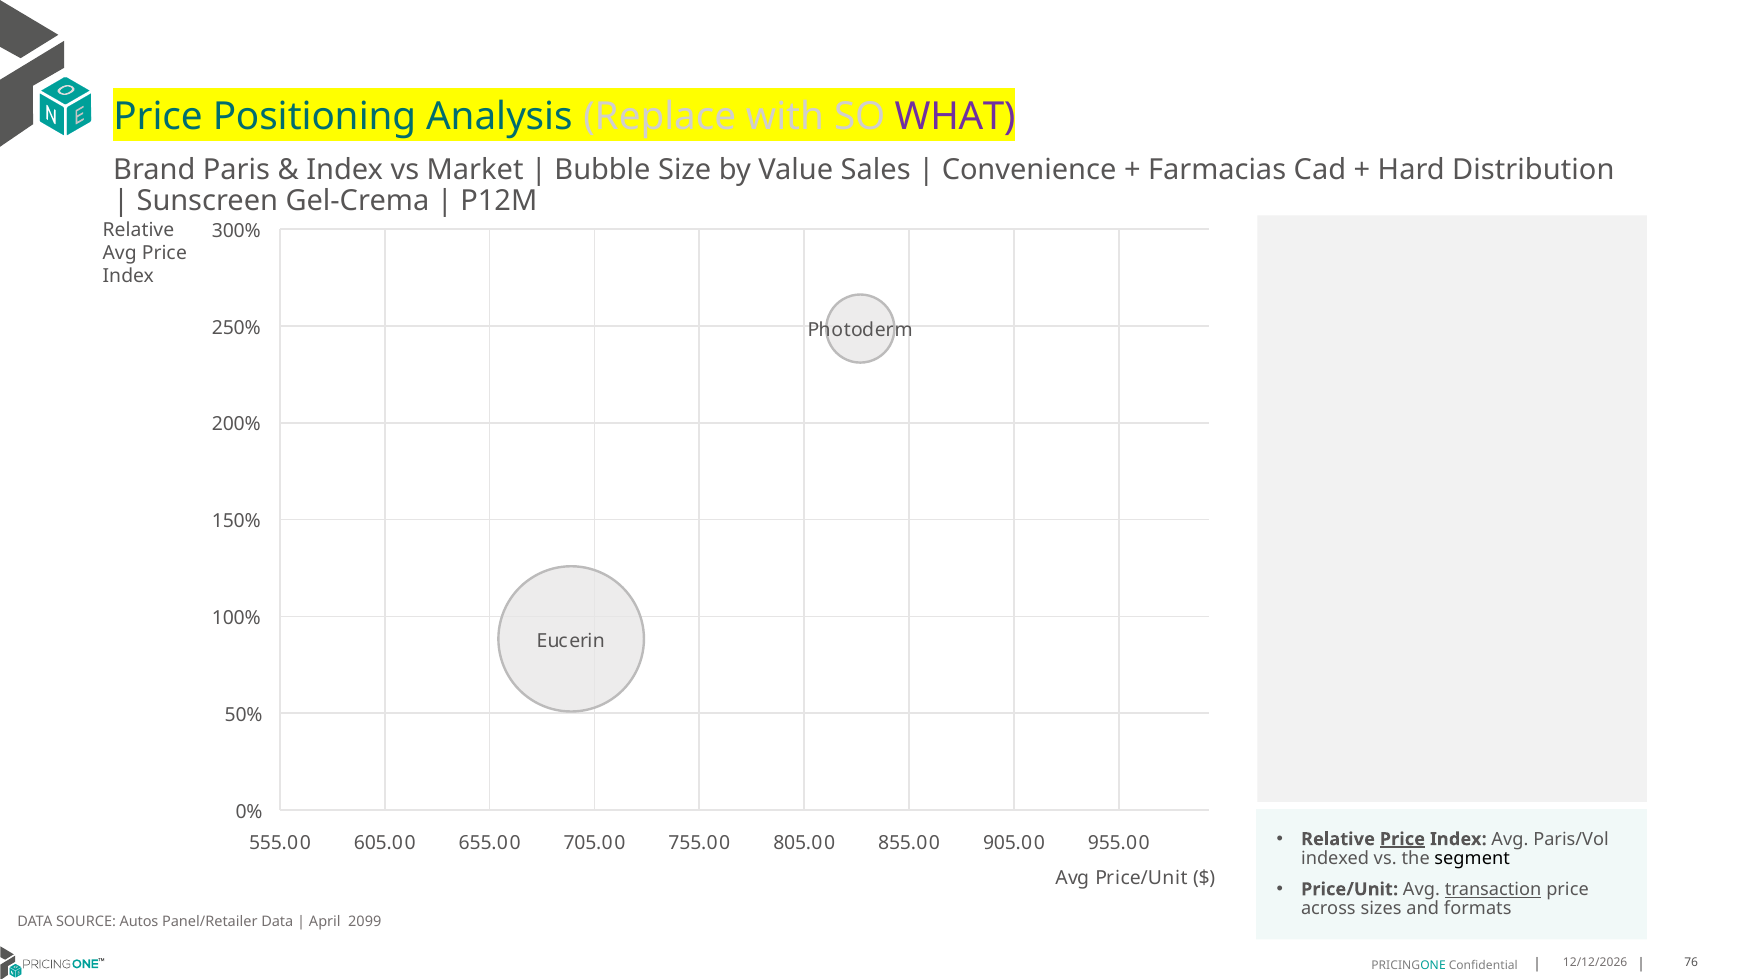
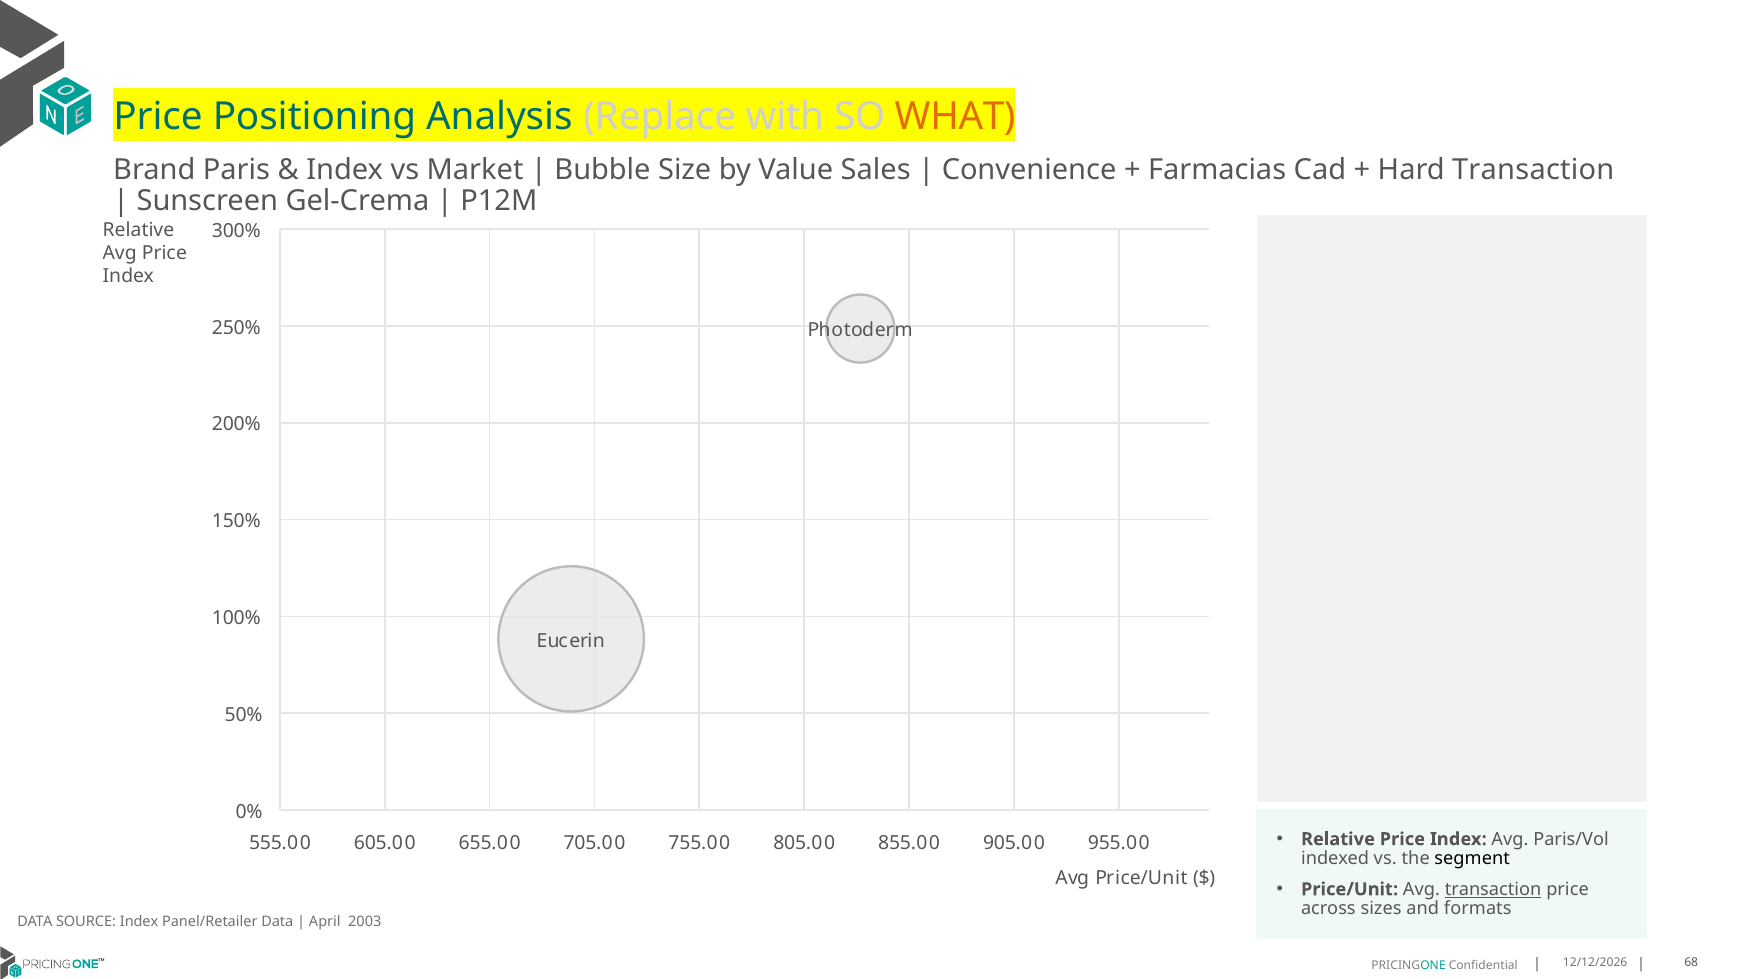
WHAT colour: purple -> orange (955, 117)
Hard Distribution: Distribution -> Transaction (1533, 170)
Price underline: present -> none (1402, 839)
SOURCE Autos: Autos -> Index (139, 922)
2099: 2099 -> 2003 (365, 922)
76: 76 -> 68 (1691, 963)
